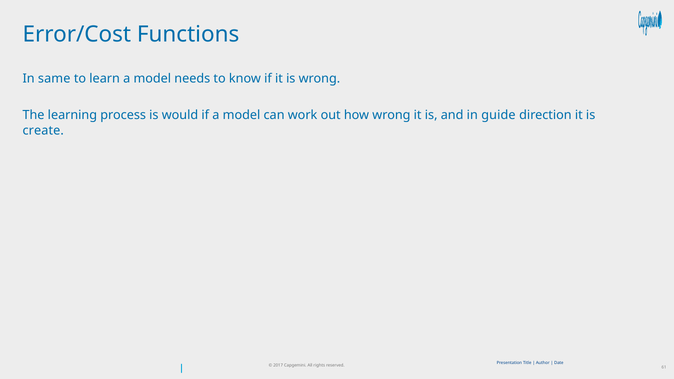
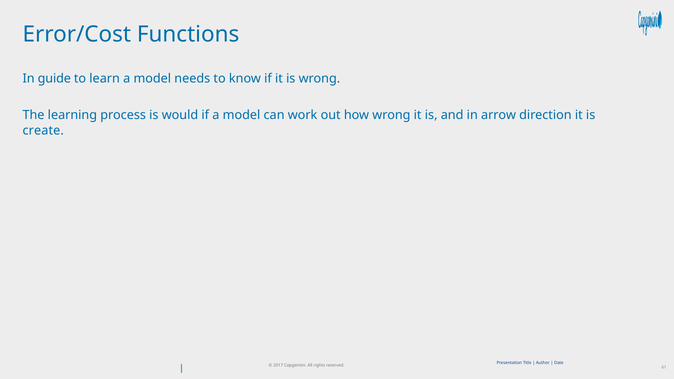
same: same -> guide (54, 79)
guide: guide -> arrow (499, 115)
